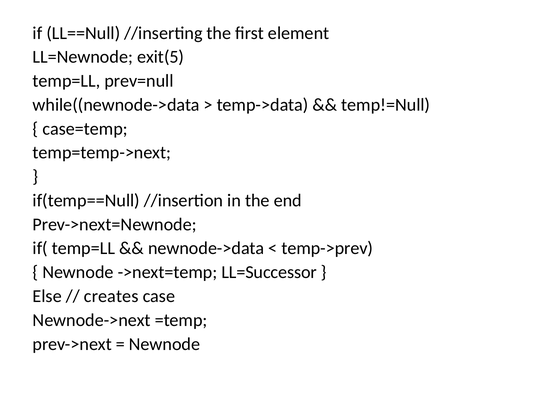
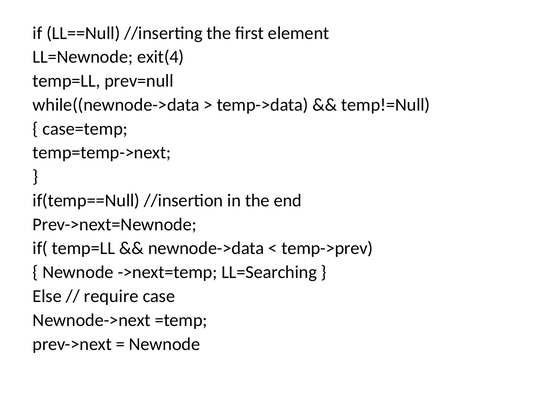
exit(5: exit(5 -> exit(4 (161, 57)
LL=Successor: LL=Successor -> LL=Searching (269, 272)
creates: creates -> require (111, 296)
